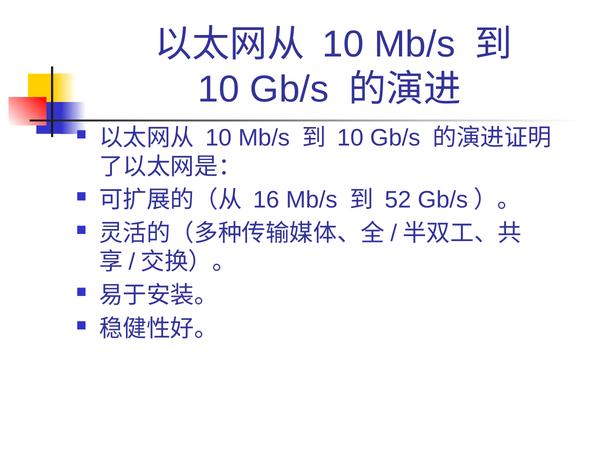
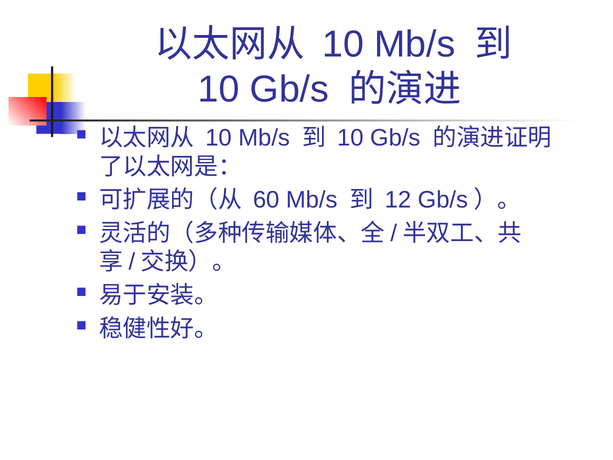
16: 16 -> 60 (266, 200)
52: 52 -> 12 (398, 200)
